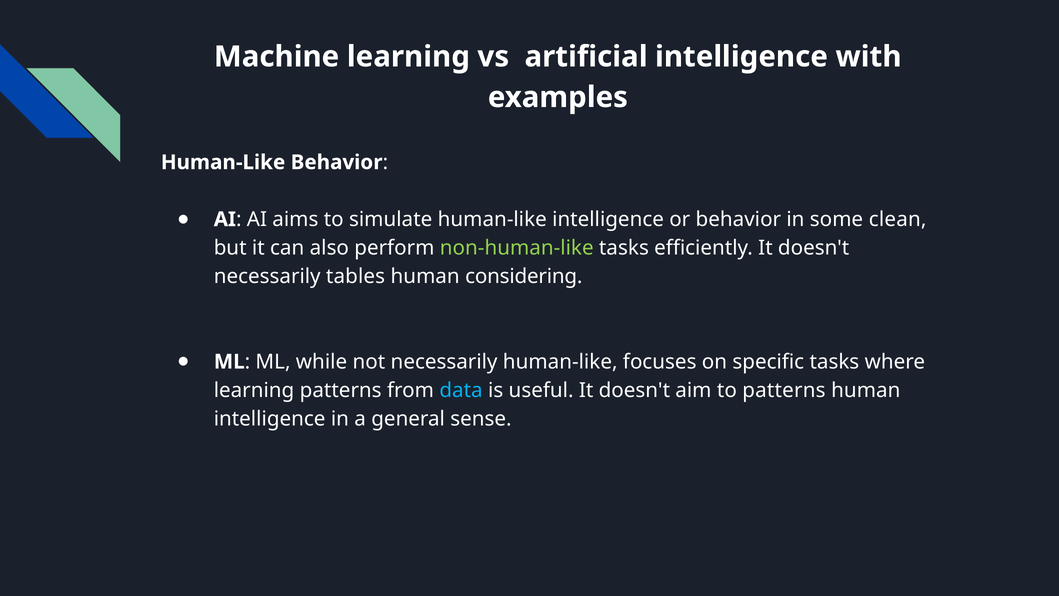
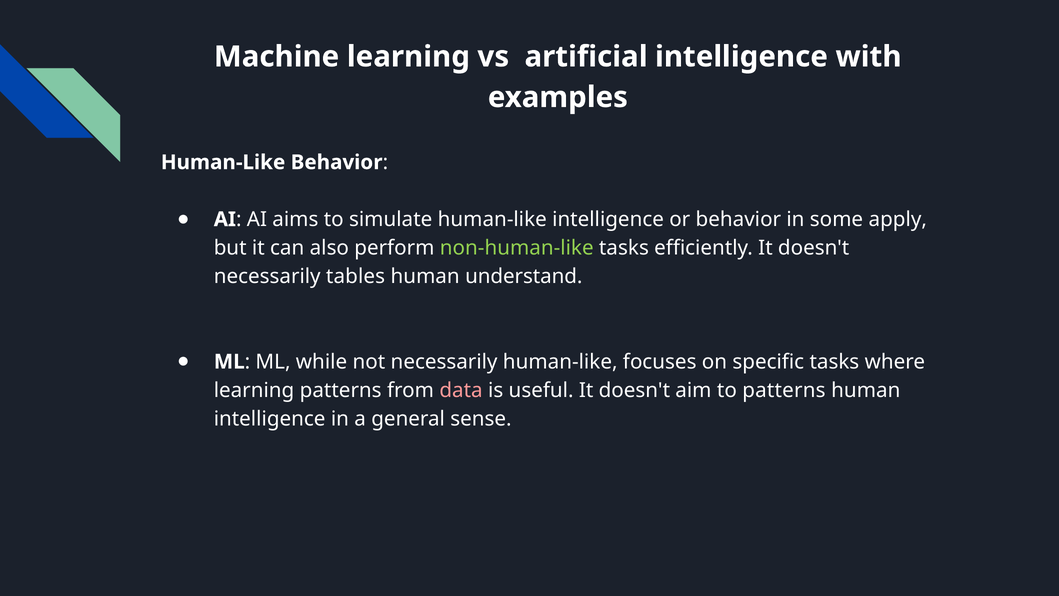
clean: clean -> apply (898, 219)
considering: considering -> understand (524, 276)
data colour: light blue -> pink (461, 390)
